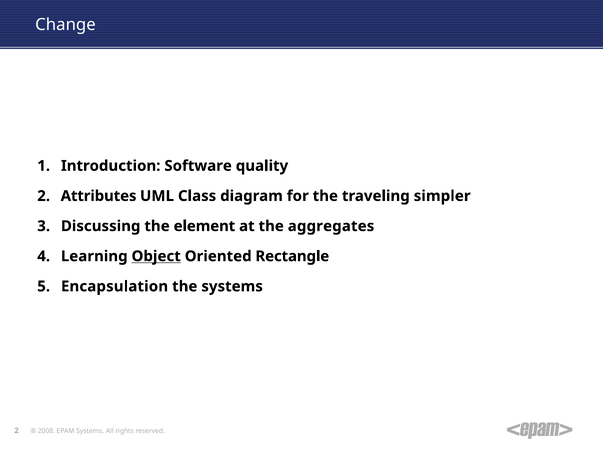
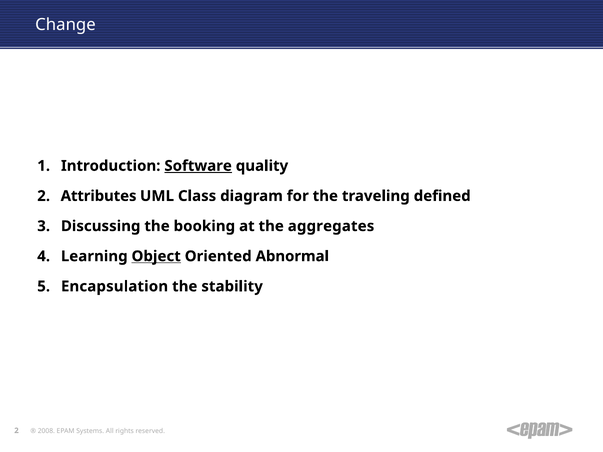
Software underline: none -> present (198, 166)
simpler: simpler -> defined (442, 196)
element: element -> booking (204, 226)
Rectangle: Rectangle -> Abnormal (292, 256)
the systems: systems -> stability (232, 287)
